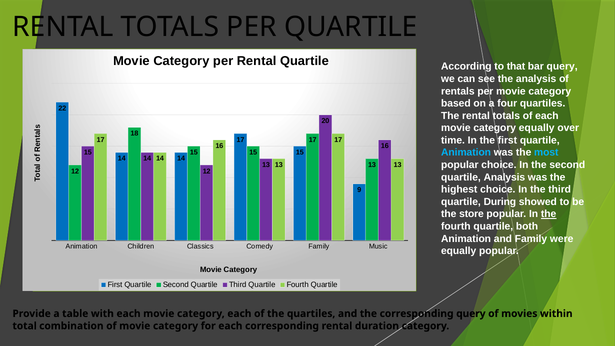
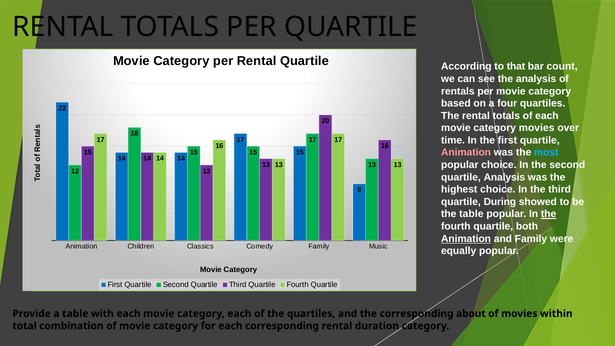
bar query: query -> count (562, 67)
category equally: equally -> movies (537, 128)
Animation colour: light blue -> pink (466, 153)
store: store -> table (471, 214)
Animation underline: none -> present (466, 239)
corresponding query: query -> about (471, 314)
